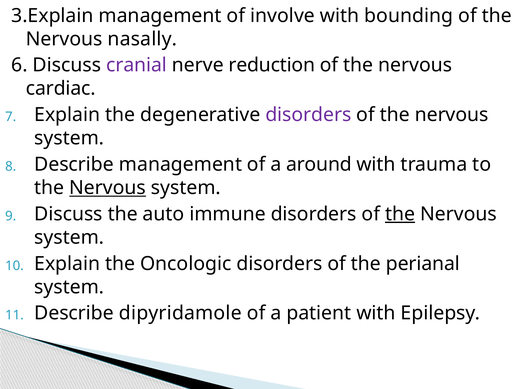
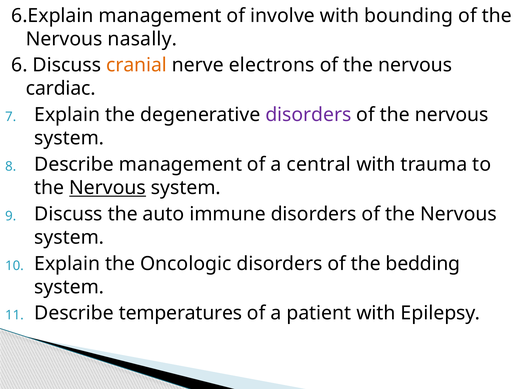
3.Explain: 3.Explain -> 6.Explain (52, 16)
cranial colour: purple -> orange (137, 65)
reduction: reduction -> electrons (272, 65)
around: around -> central (319, 164)
the underline: present -> none (400, 214)
perianal: perianal -> bedding (423, 263)
dipyridamole: dipyridamole -> temperatures (181, 313)
